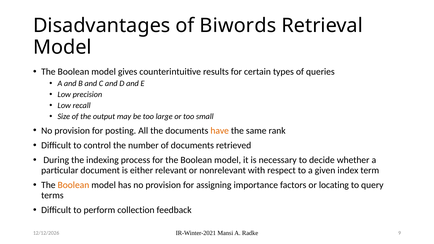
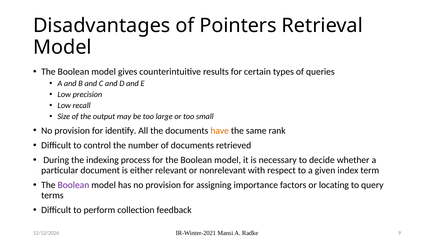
Biwords: Biwords -> Pointers (238, 26)
posting: posting -> identify (121, 131)
Boolean colour: orange -> purple (73, 185)
